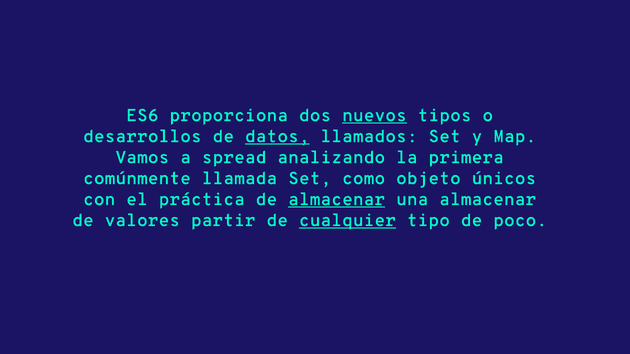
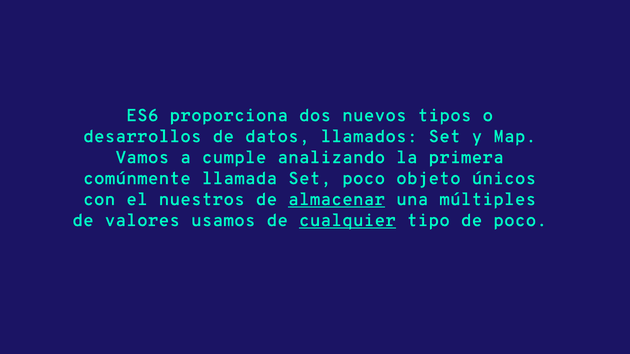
nuevos underline: present -> none (374, 116)
datos underline: present -> none (277, 137)
spread: spread -> cumple (234, 158)
Set como: como -> poco (364, 179)
práctica: práctica -> nuestros (202, 200)
una almacenar: almacenar -> múltiples (488, 200)
partir: partir -> usamos (223, 221)
